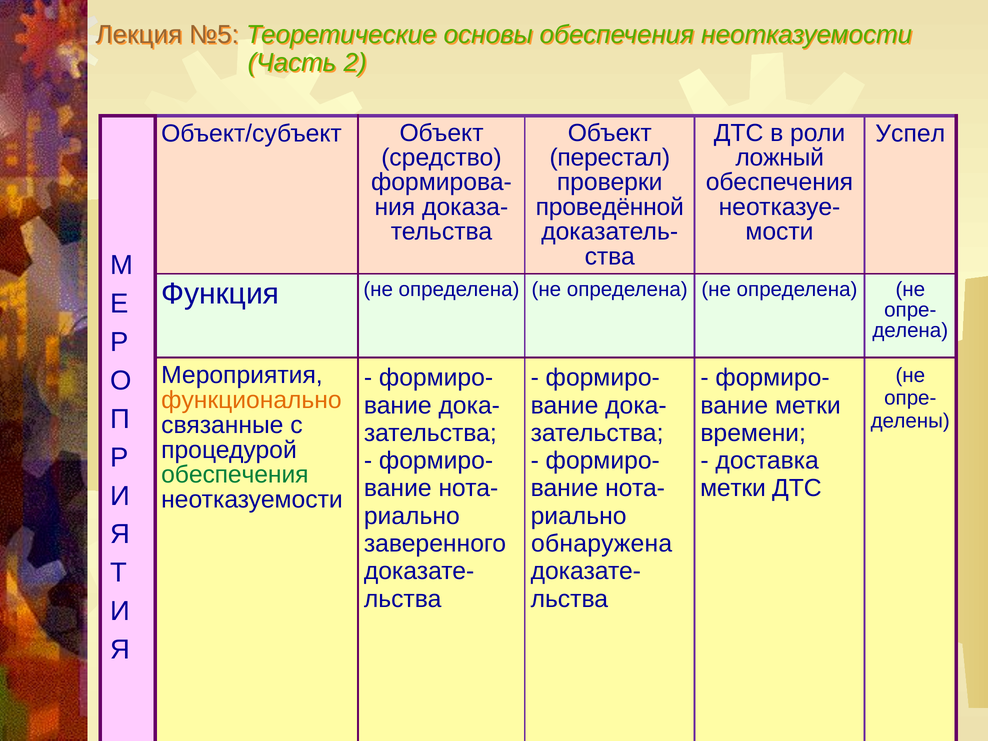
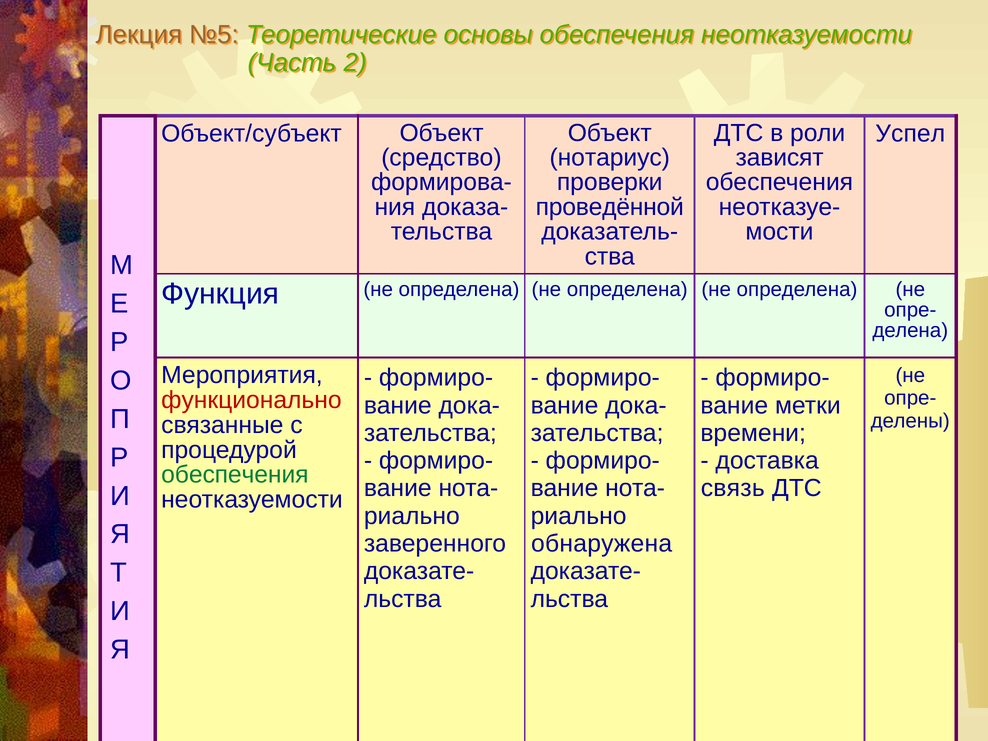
перестал: перестал -> нотариус (610, 158)
ложный: ложный -> зависят (780, 158)
функционально colour: orange -> red (251, 400)
метки: метки -> связь (733, 488)
